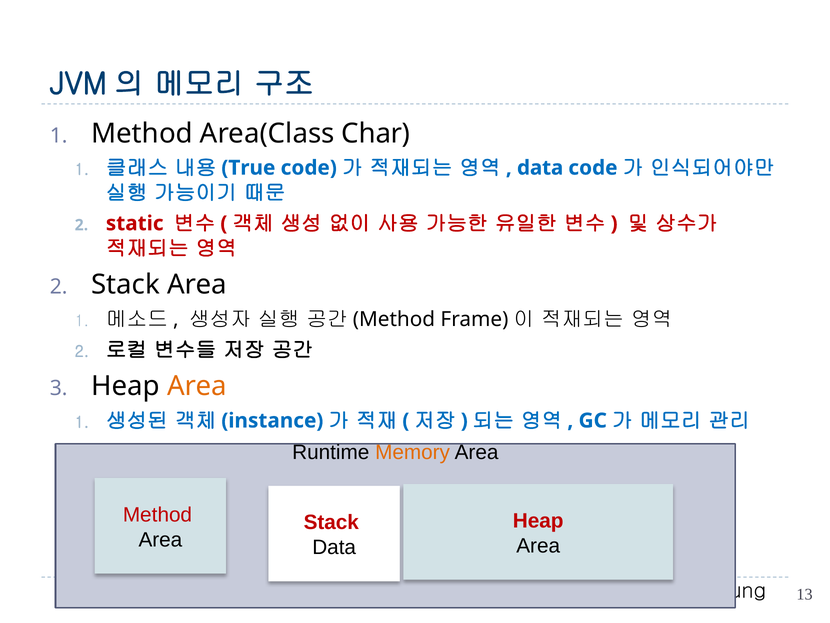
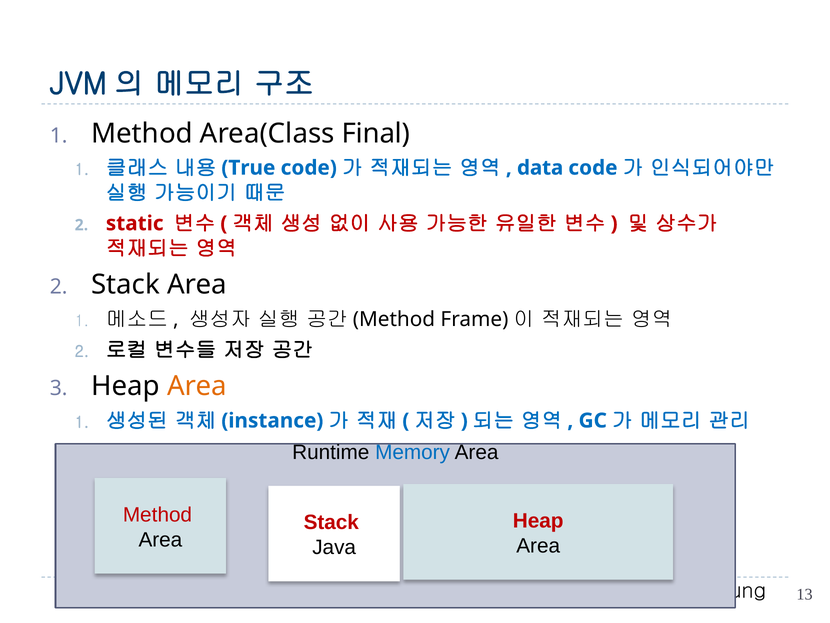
Char: Char -> Final (376, 133)
Memory colour: orange -> blue (413, 452)
Data: Data -> Java (334, 547)
